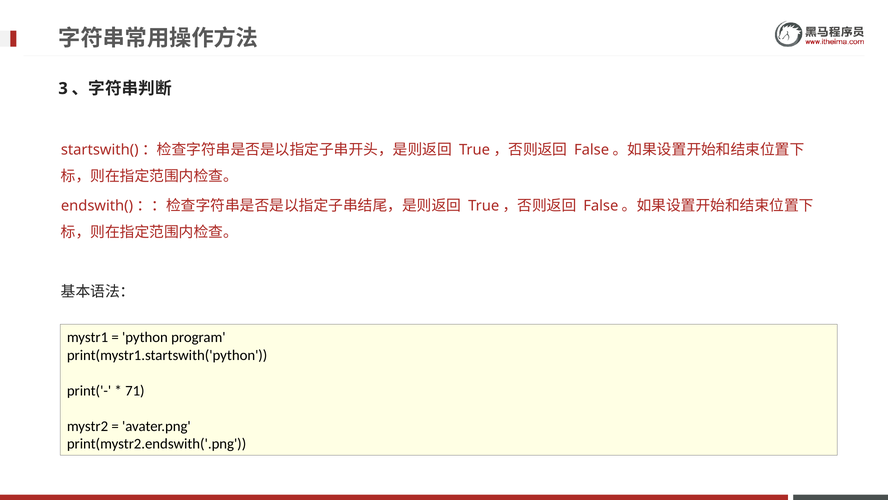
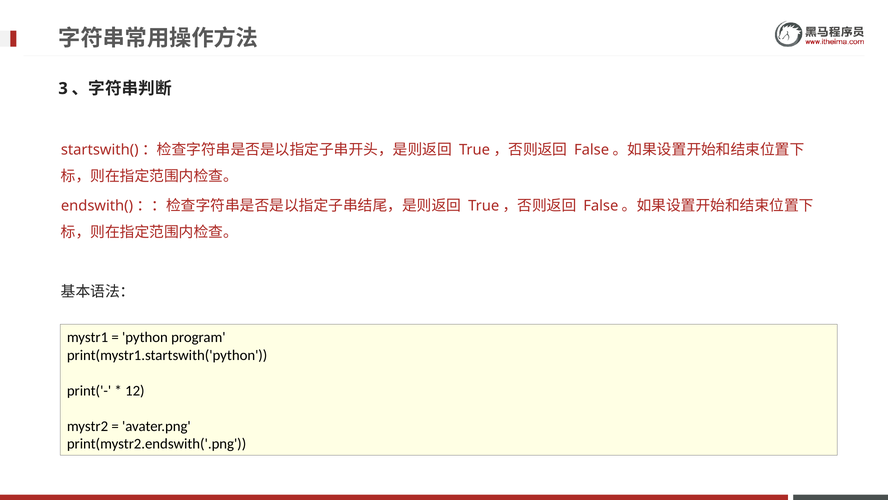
71: 71 -> 12 (135, 390)
